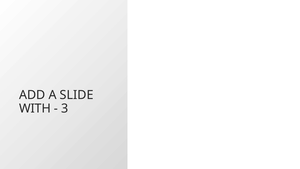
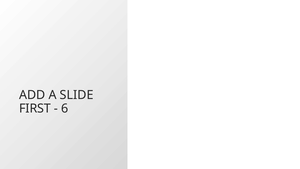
WITH: WITH -> FIRST (35, 108)
3: 3 -> 6 (65, 108)
